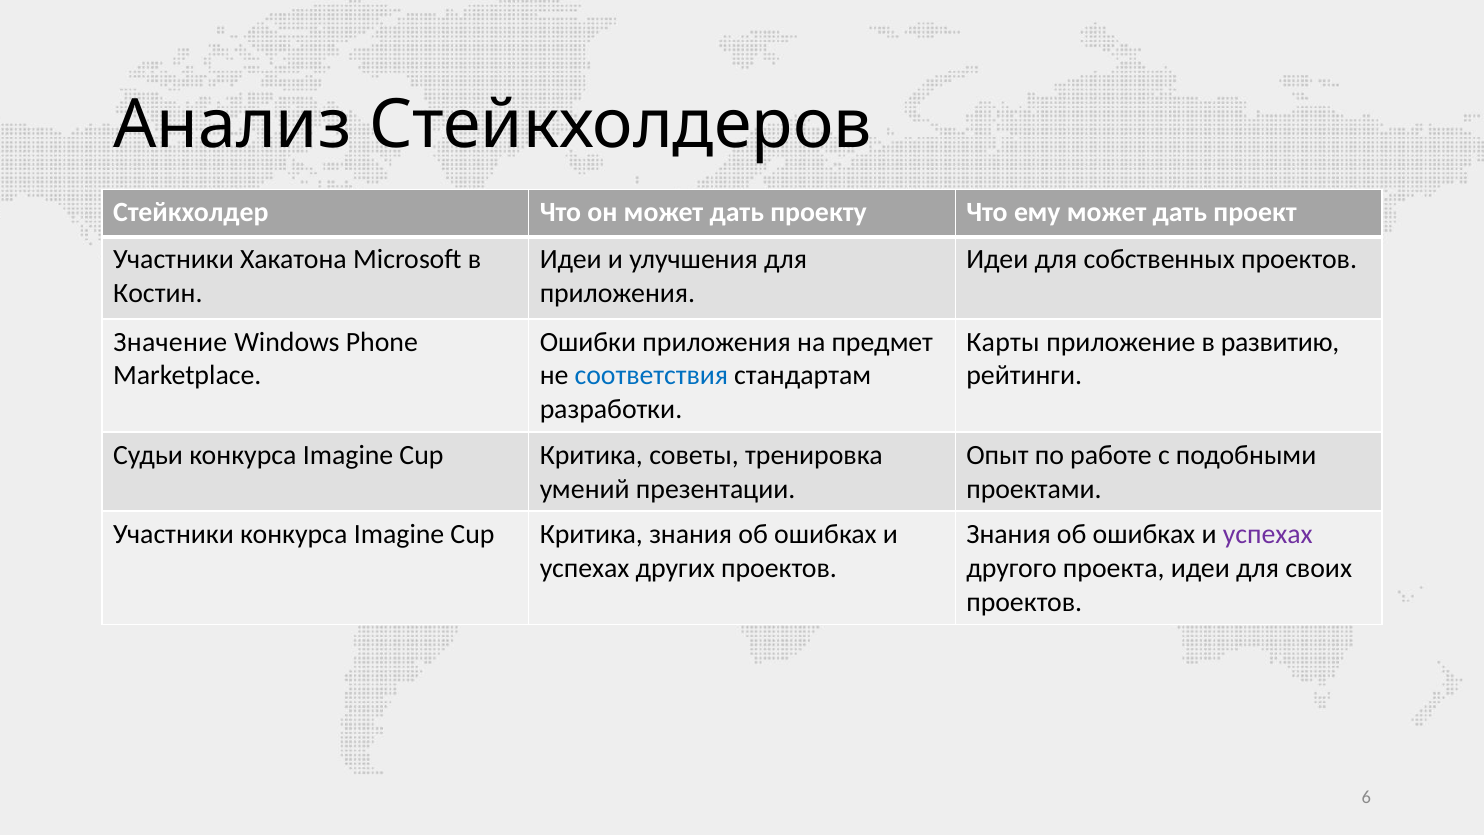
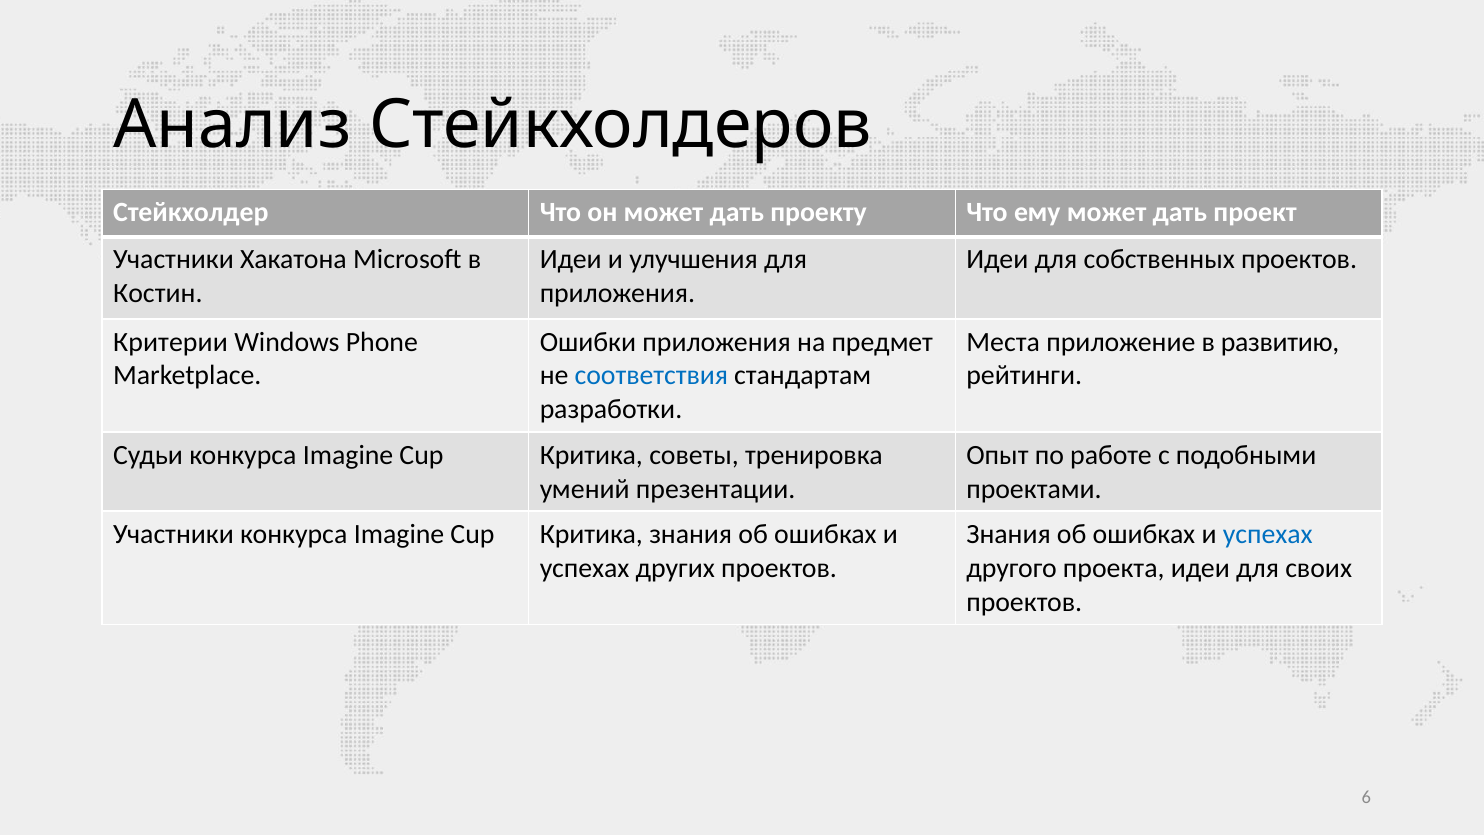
Значение: Значение -> Критерии (170, 342)
Карты: Карты -> Места (1003, 342)
успехах colour: purple -> blue (1268, 534)
